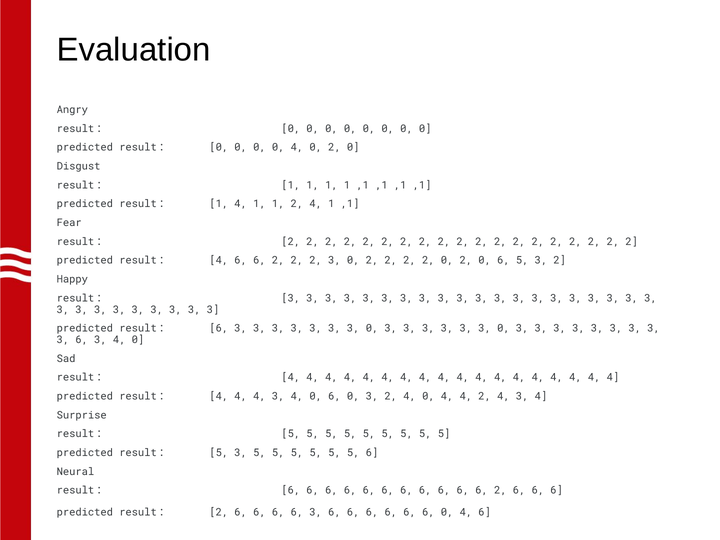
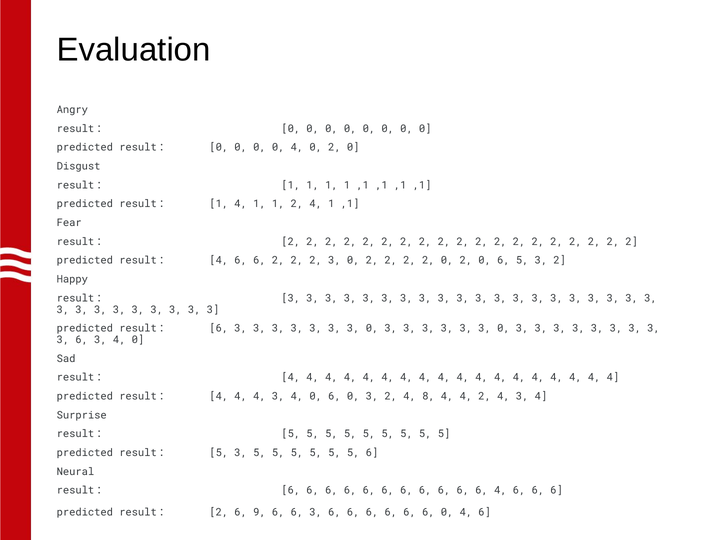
2 4 0: 0 -> 8 (428, 396)
6 6 6 2: 2 -> 4 (500, 491)
result： 2 6 6: 6 -> 9 (259, 512)
